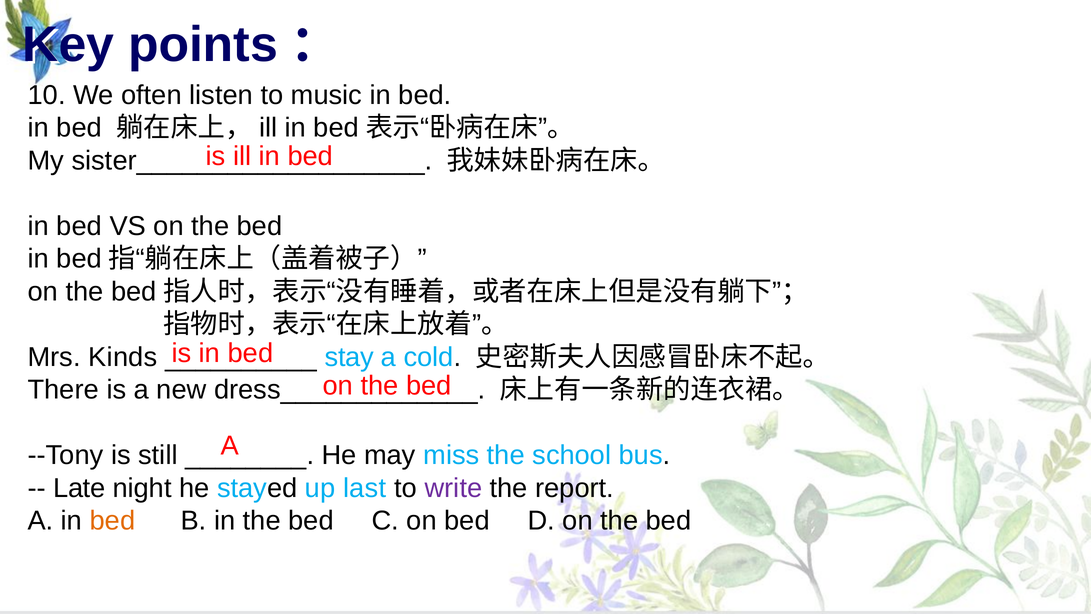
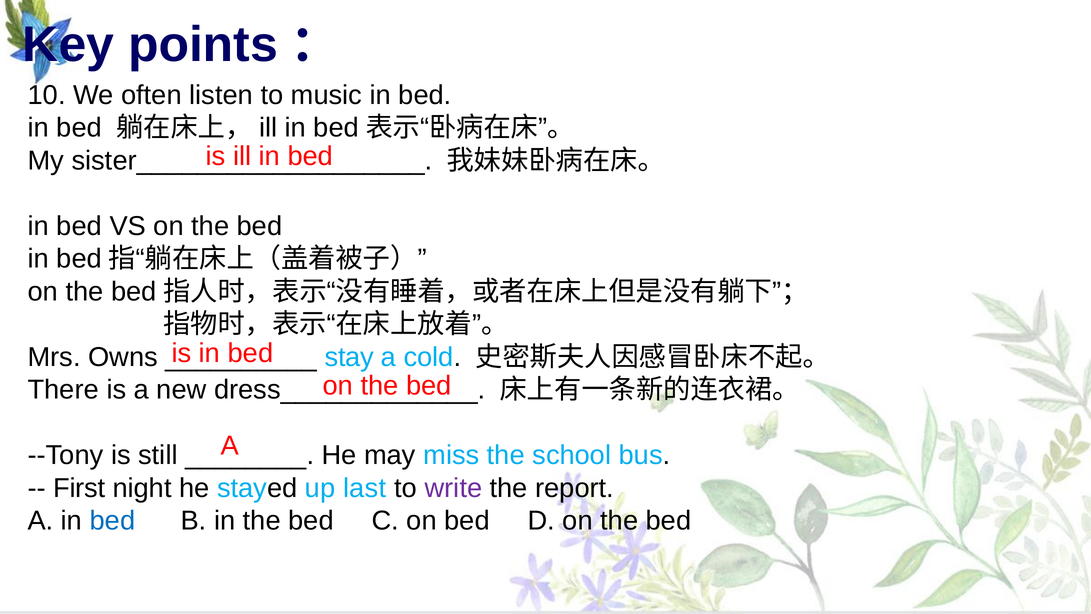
Kinds: Kinds -> Owns (123, 357)
Late: Late -> First (79, 488)
bed colour: orange -> blue (113, 521)
